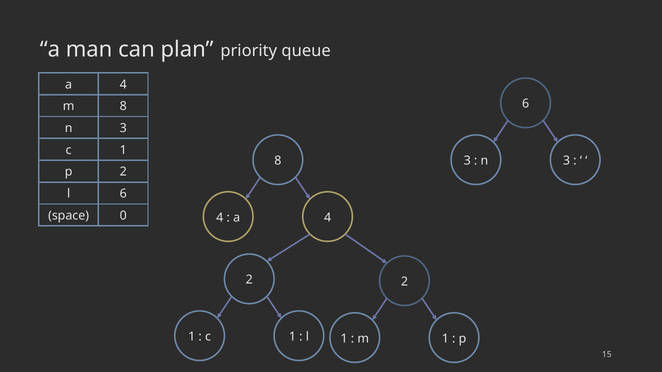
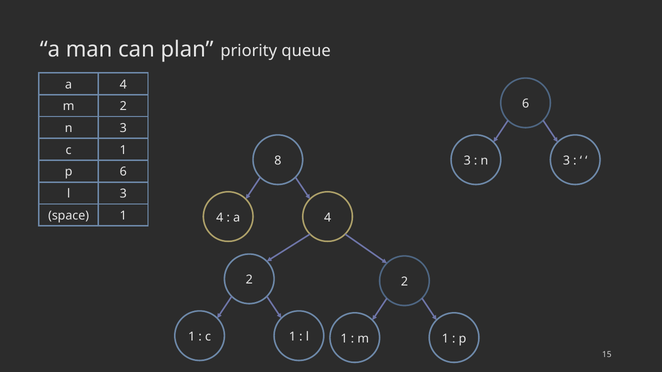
8: 8 -> 2 (123, 106)
p 2: 2 -> 6 (123, 172)
l 6: 6 -> 3 (123, 194)
space 0: 0 -> 1 (123, 216)
